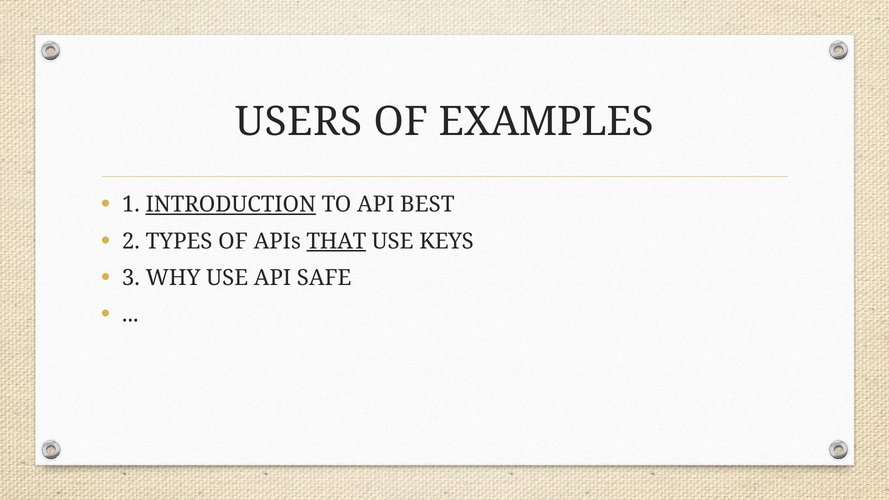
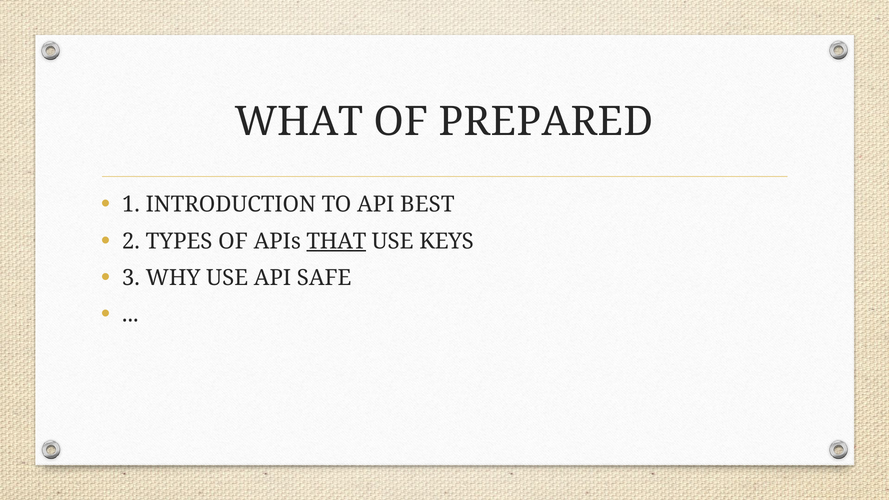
USERS: USERS -> WHAT (299, 122)
EXAMPLES: EXAMPLES -> PREPARED (546, 122)
INTRODUCTION underline: present -> none (231, 205)
